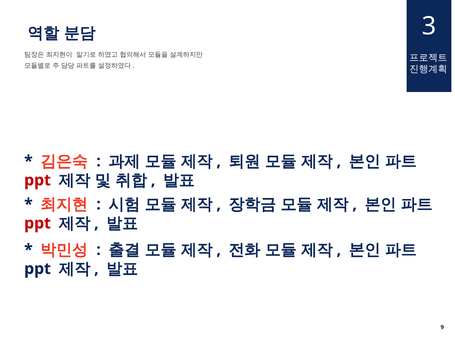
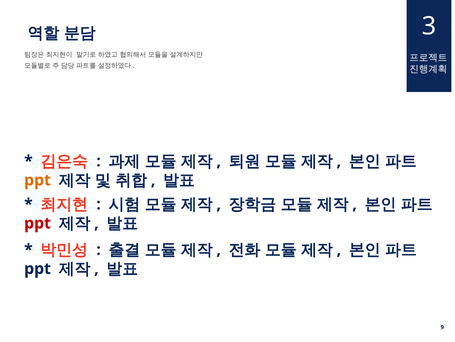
ppt colour: red -> orange (38, 180)
